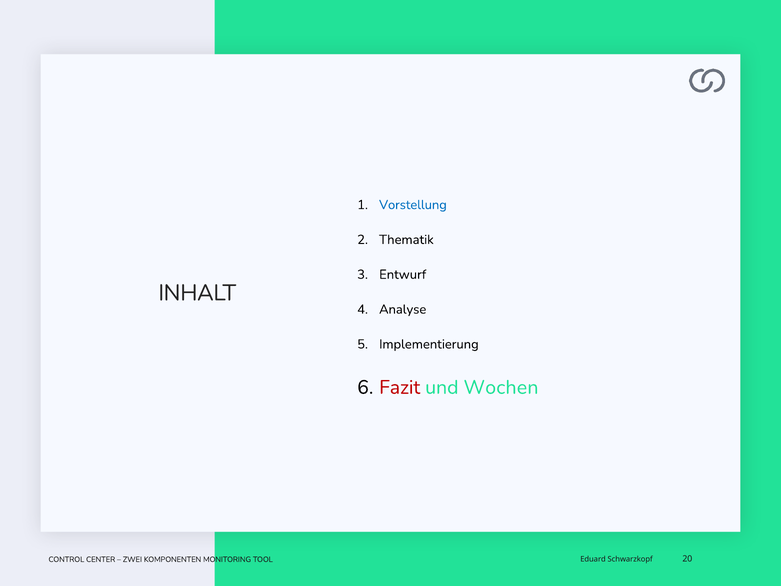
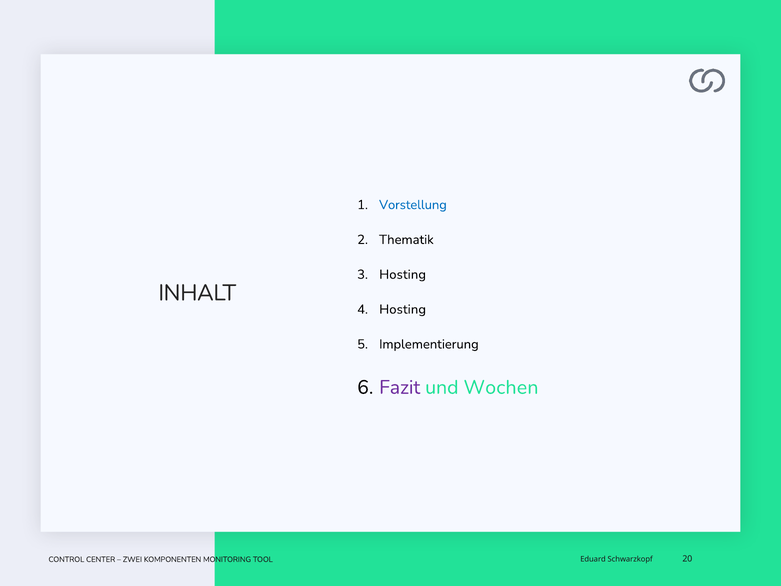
Entwurf: Entwurf -> Hosting (403, 274)
Analyse: Analyse -> Hosting (403, 309)
Fazit colour: red -> purple (400, 387)
